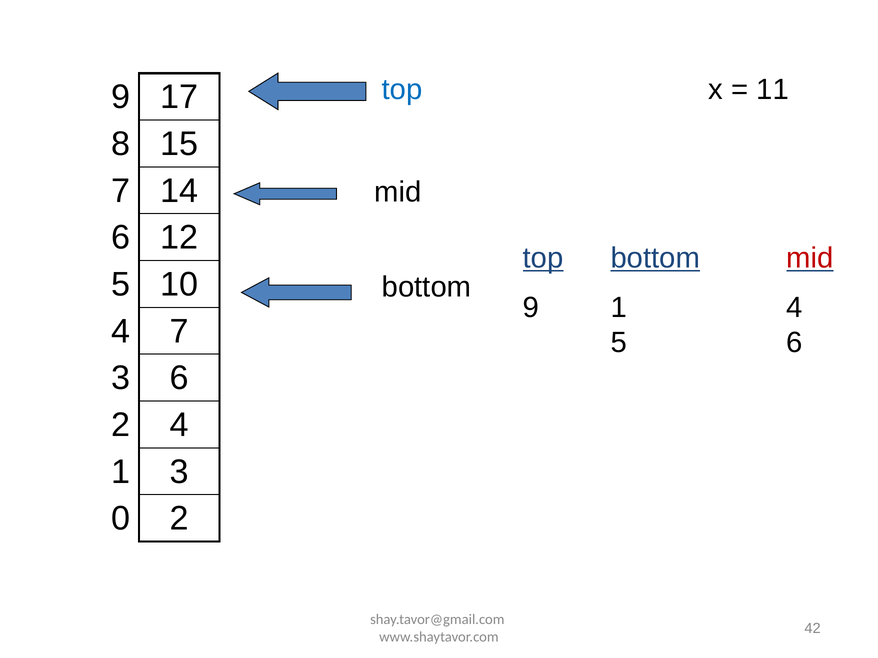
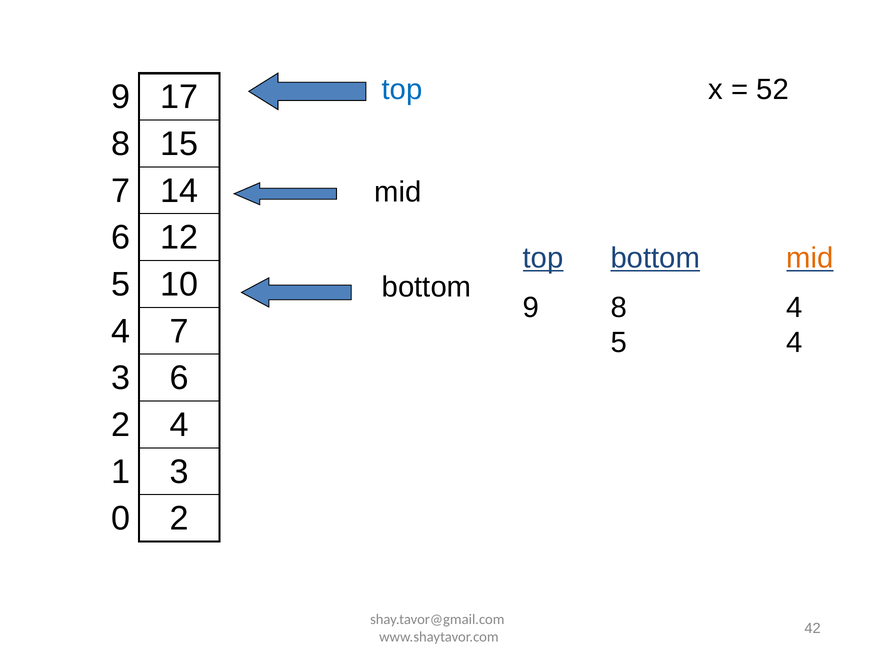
11: 11 -> 52 (773, 90)
mid colour: red -> orange (810, 258)
1: 1 -> 8 (619, 308)
6: 6 -> 4 (794, 343)
